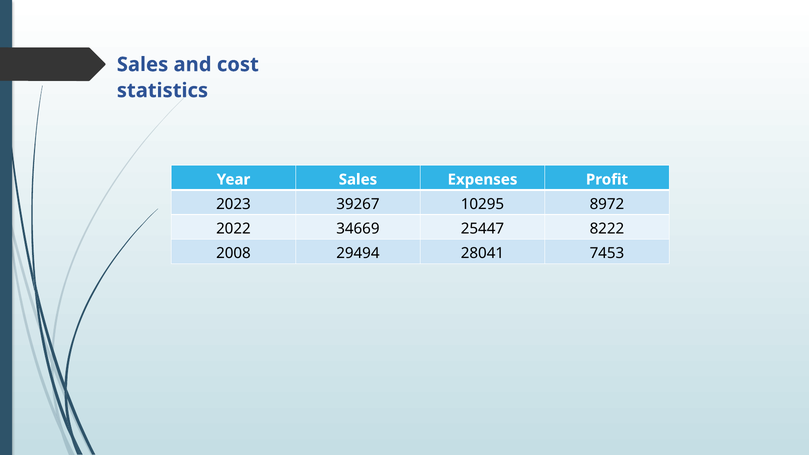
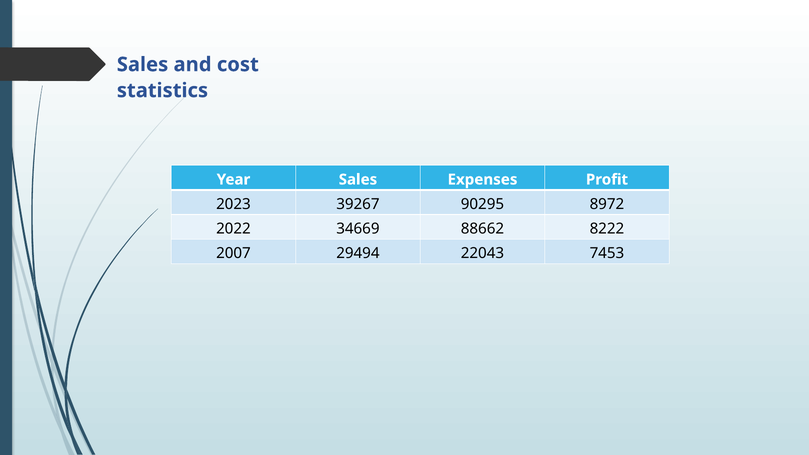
10295: 10295 -> 90295 (482, 204)
25447: 25447 -> 88662 (482, 229)
2008: 2008 -> 2007 (233, 253)
28041: 28041 -> 22043 (482, 253)
